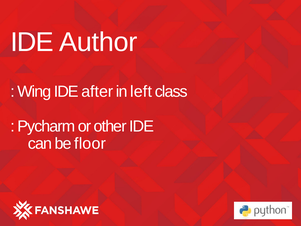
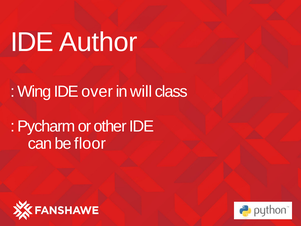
after: after -> over (97, 91)
left: left -> will (141, 91)
